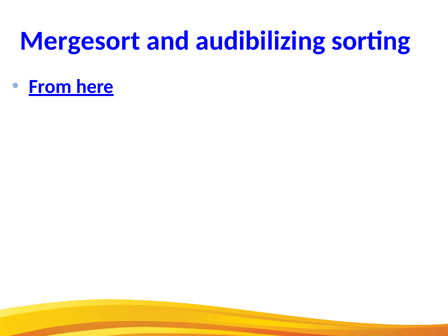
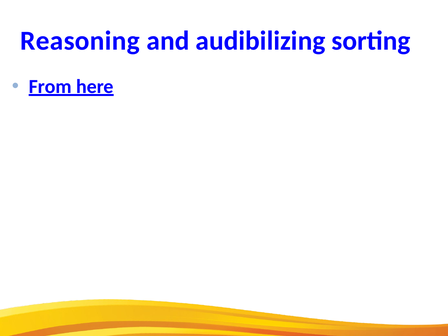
Mergesort: Mergesort -> Reasoning (80, 41)
